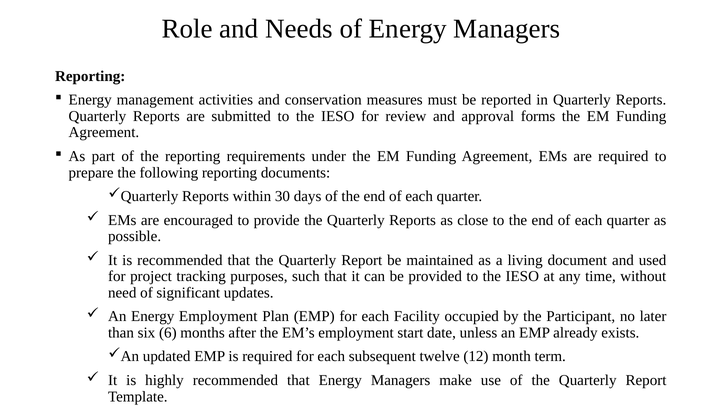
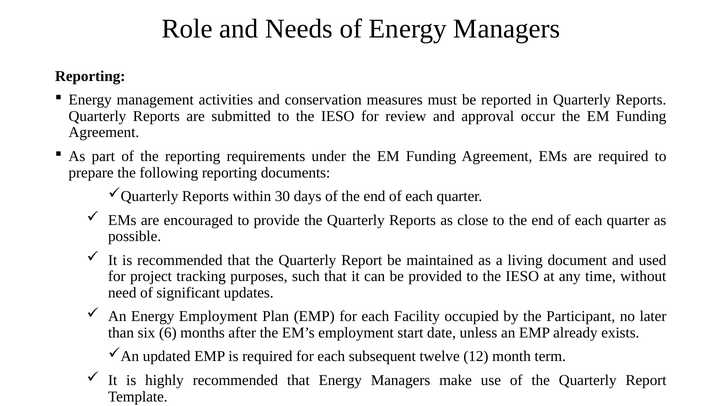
forms: forms -> occur (538, 116)
